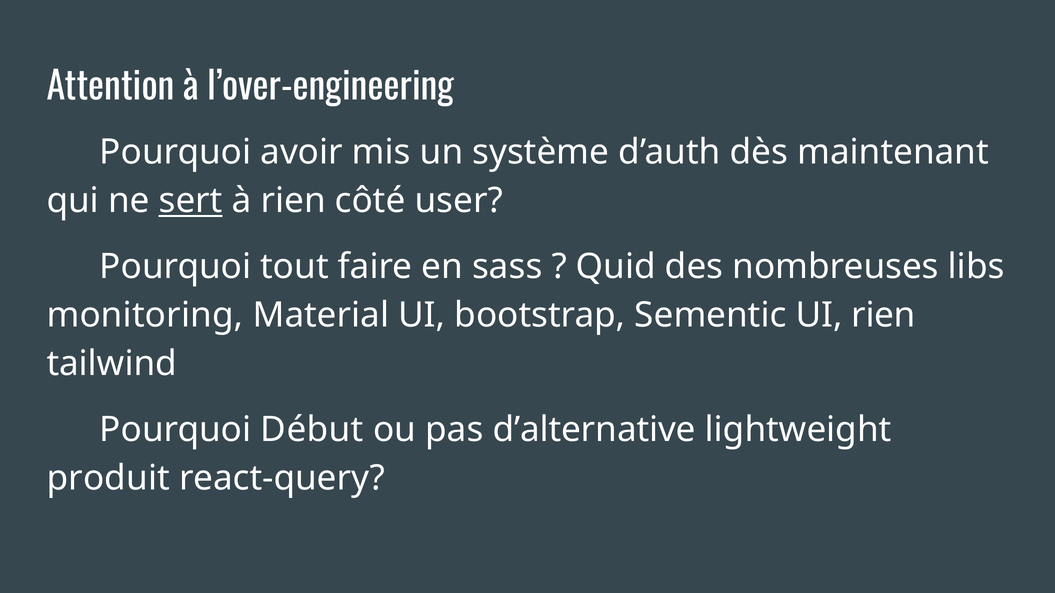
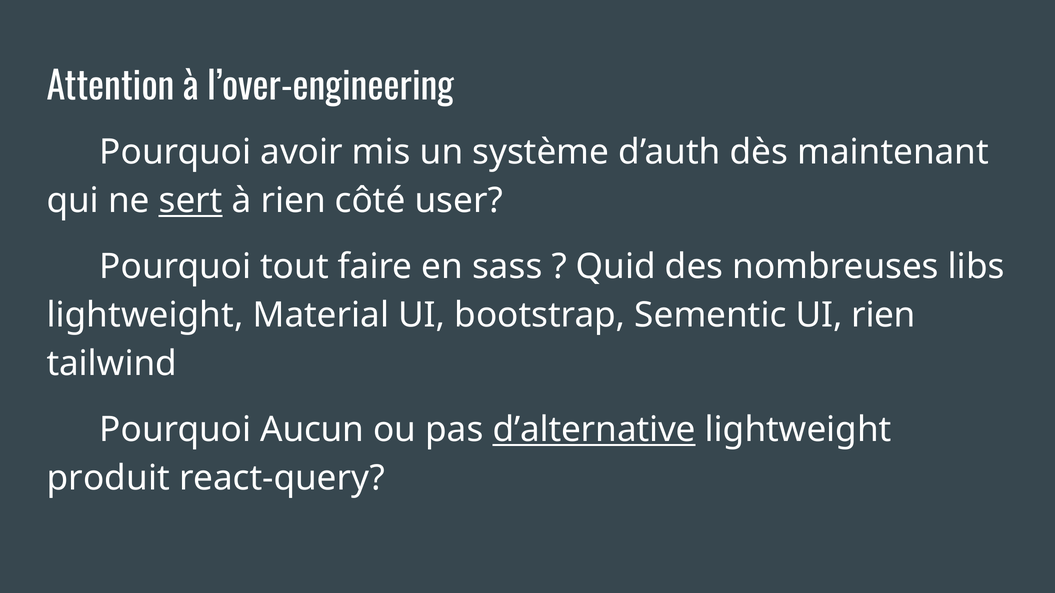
monitoring: monitoring -> lightweight (145, 316)
Début: Début -> Aucun (312, 430)
d’alternative underline: none -> present (594, 430)
